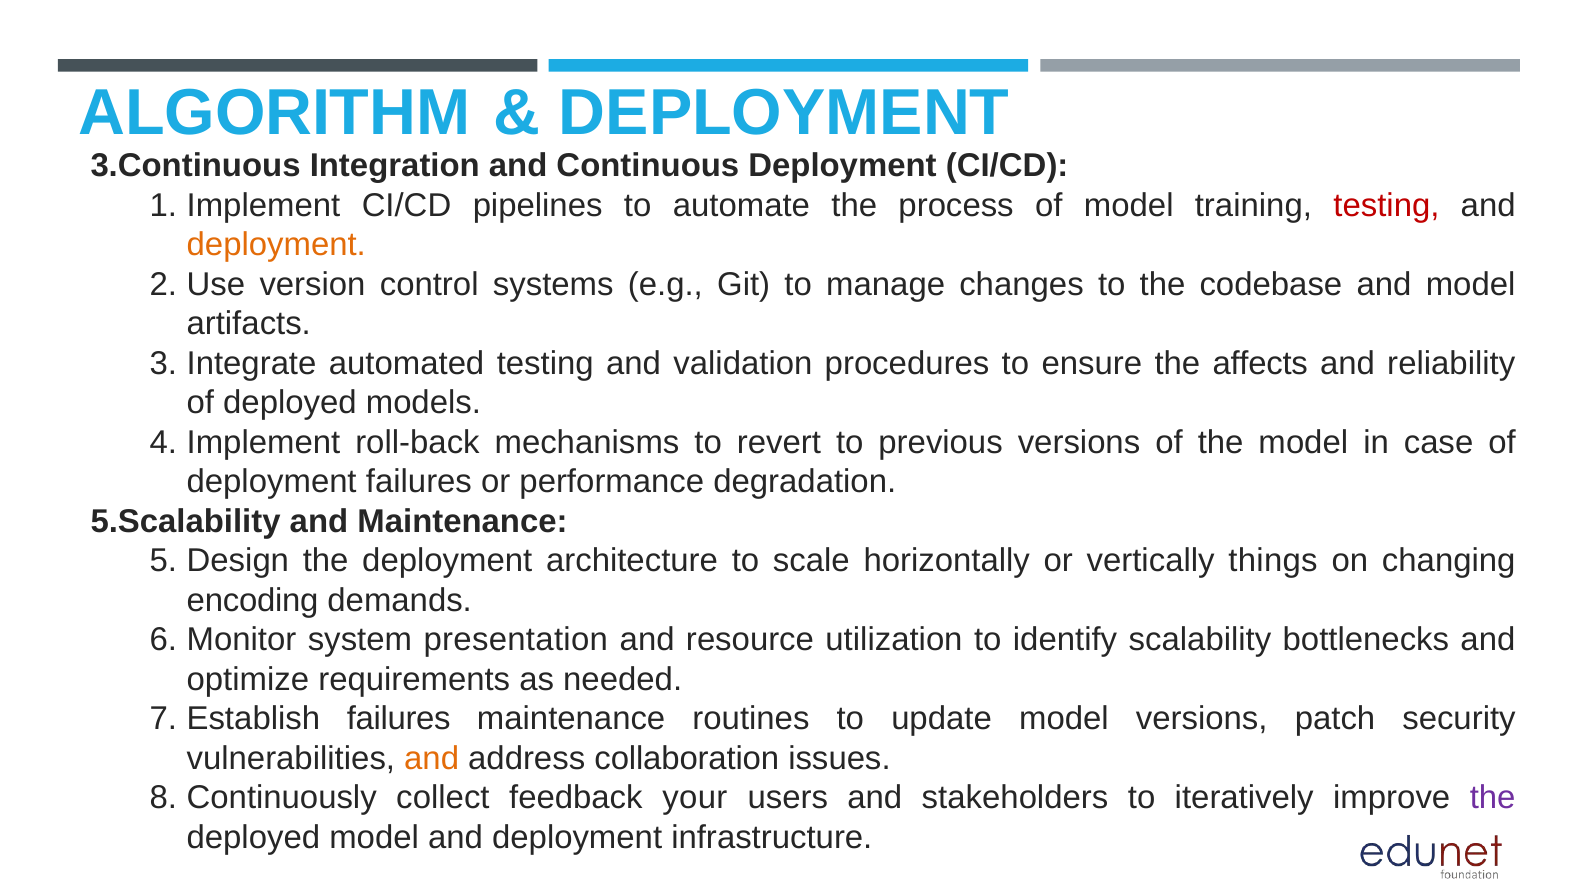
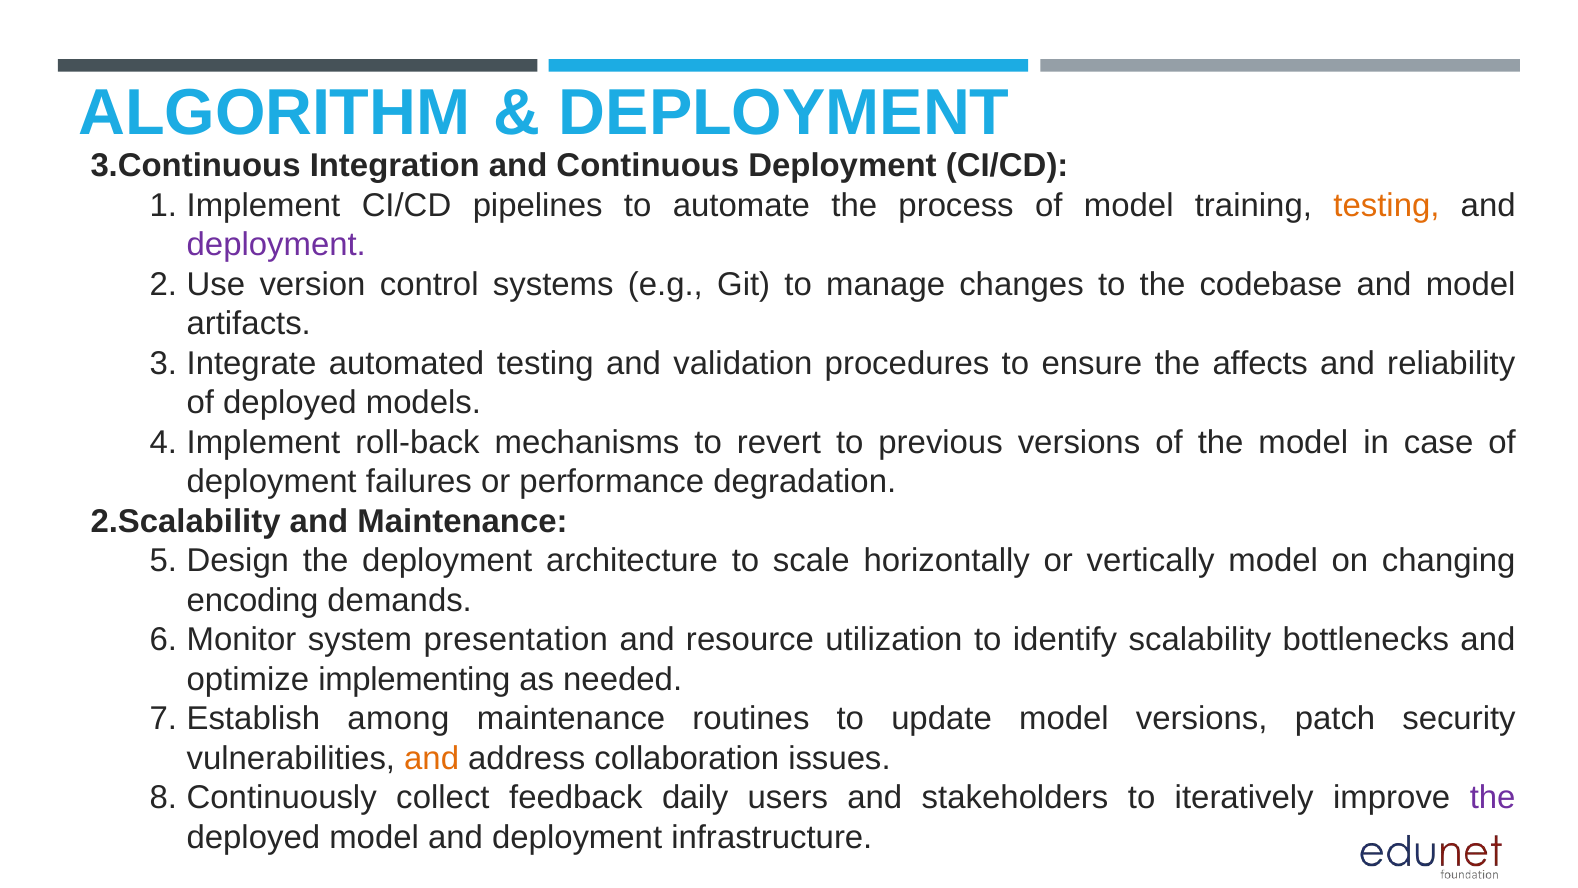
testing colour: red -> orange (1386, 205)
deployment colour: orange -> purple (276, 245)
5.Scalability: 5.Scalability -> 2.Scalability (186, 521)
vertically things: things -> model (1273, 561)
requirements: requirements -> implementing (414, 679)
Establish failures: failures -> among (398, 718)
your: your -> daily (695, 797)
